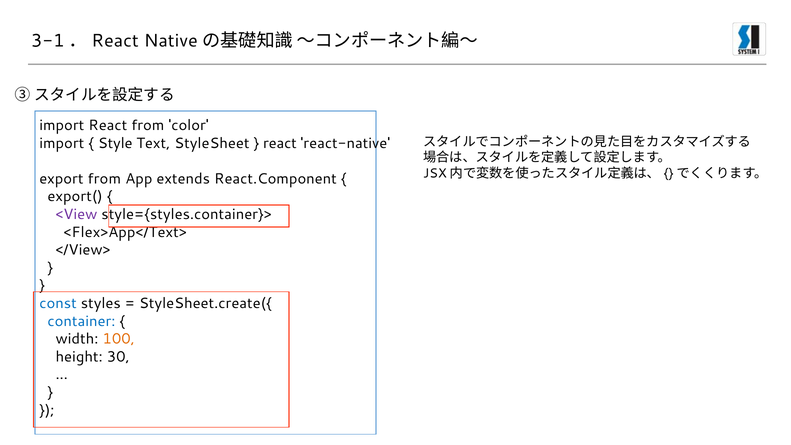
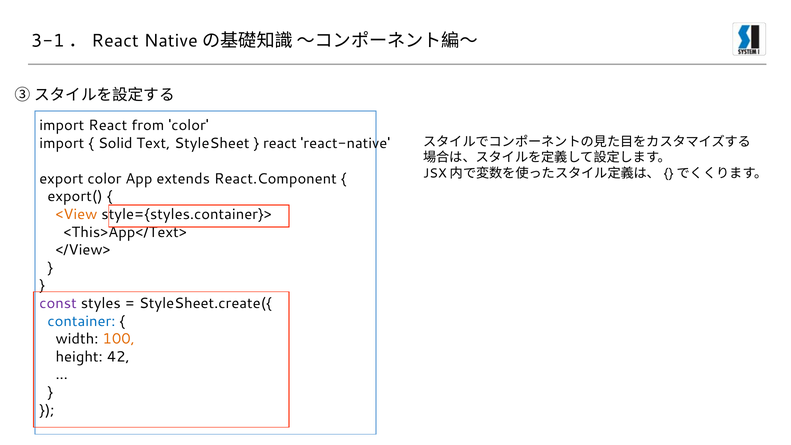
Style: Style -> Solid (115, 143)
export from: from -> color (104, 179)
<View colour: purple -> orange (76, 214)
<Flex>App</Text>: <Flex>App</Text> -> <This>App</Text> (125, 232)
const colour: blue -> purple (58, 303)
30: 30 -> 42 (118, 357)
